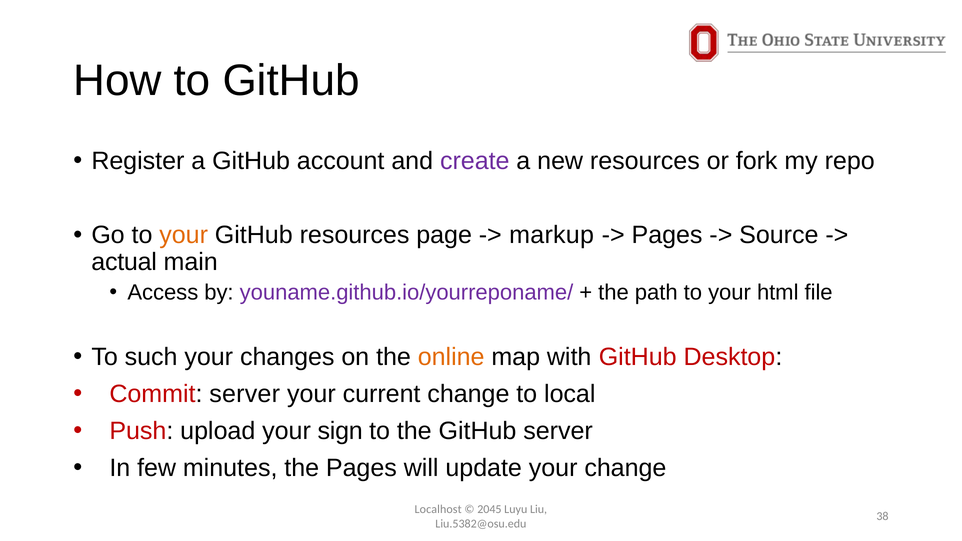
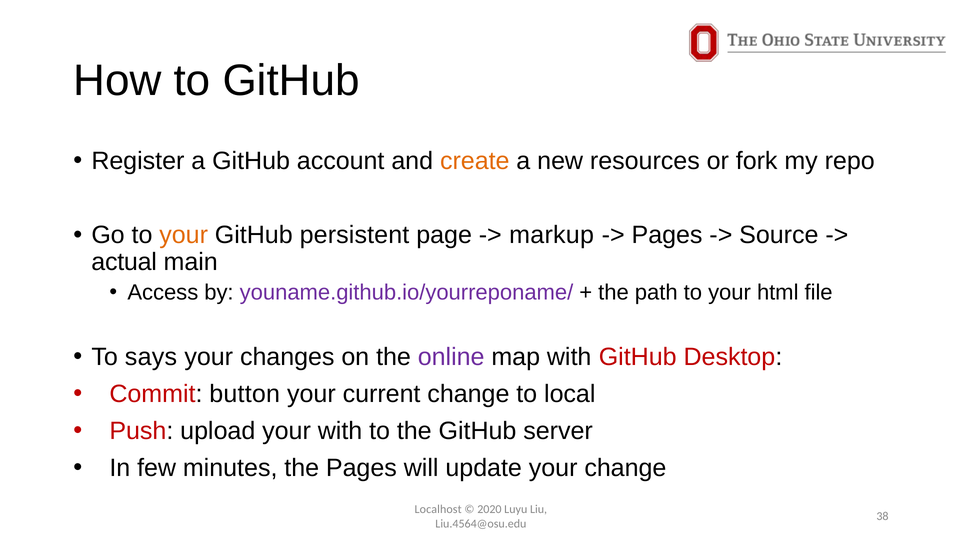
create colour: purple -> orange (475, 161)
GitHub resources: resources -> persistent (354, 235)
such: such -> says (151, 357)
online colour: orange -> purple (451, 357)
Commit server: server -> button (245, 394)
your sign: sign -> with (340, 431)
2045: 2045 -> 2020 (489, 510)
Liu.5382@osu.edu: Liu.5382@osu.edu -> Liu.4564@osu.edu (481, 524)
